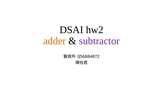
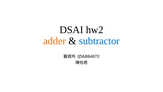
subtractor colour: purple -> blue (99, 41)
